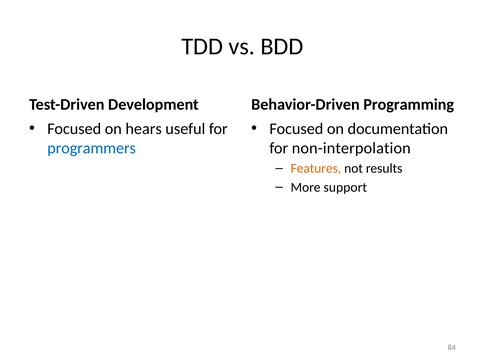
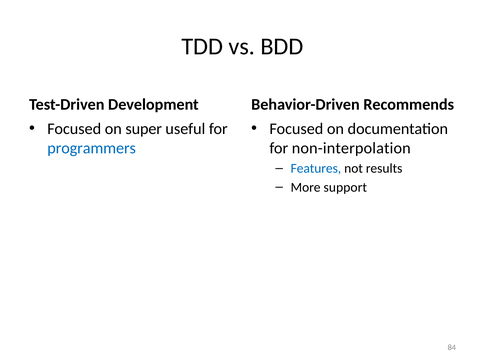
Programming: Programming -> Recommends (409, 104)
hears: hears -> super (144, 129)
Features colour: orange -> blue (316, 168)
